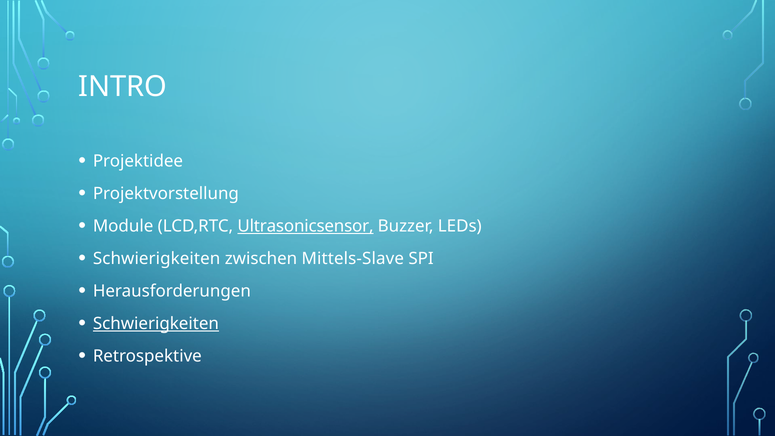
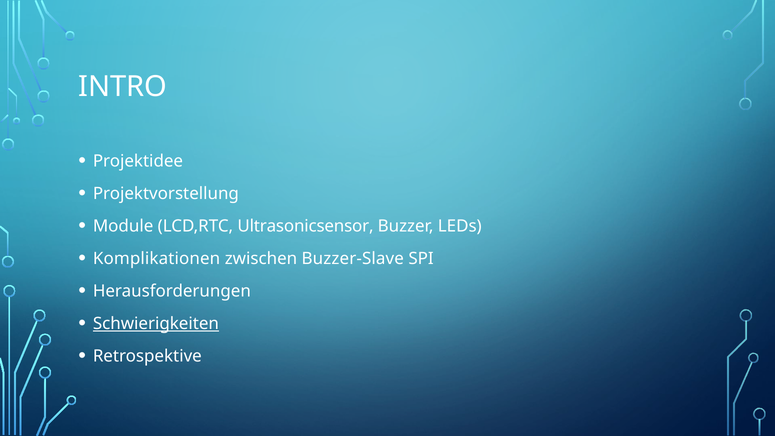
Ultrasonicsensor underline: present -> none (306, 226)
Schwierigkeiten: Schwierigkeiten -> Komplikationen (157, 259)
Mittels-Slave: Mittels-Slave -> Buzzer-Slave (353, 259)
